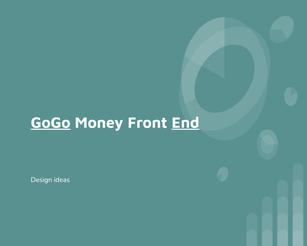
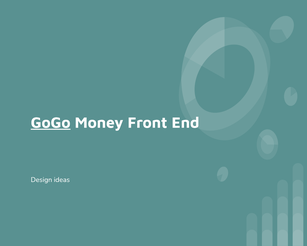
End underline: present -> none (185, 123)
